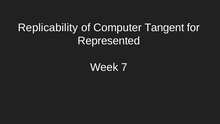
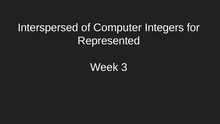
Replicability: Replicability -> Interspersed (48, 27)
Tangent: Tangent -> Integers (164, 27)
7: 7 -> 3 (124, 67)
